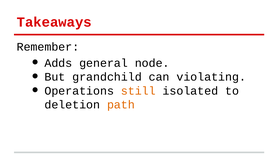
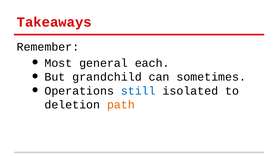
Adds: Adds -> Most (58, 63)
node: node -> each (152, 63)
violating: violating -> sometimes (211, 77)
still colour: orange -> blue (138, 91)
